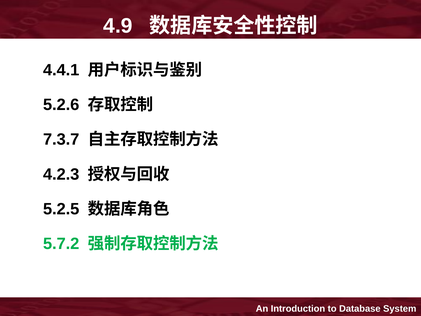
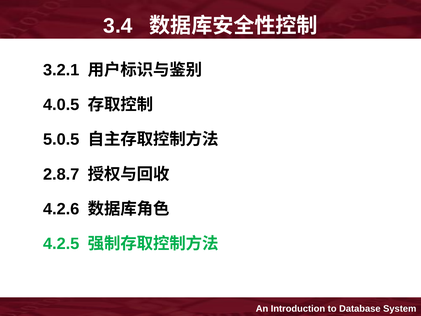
4.9: 4.9 -> 3.4 (118, 26)
4.4.1: 4.4.1 -> 3.2.1 (61, 70)
5.2.6: 5.2.6 -> 4.0.5 (61, 105)
7.3.7: 7.3.7 -> 5.0.5 (61, 139)
4.2.3: 4.2.3 -> 2.8.7 (61, 174)
5.2.5: 5.2.5 -> 4.2.6 (61, 209)
5.7.2: 5.7.2 -> 4.2.5 (61, 244)
